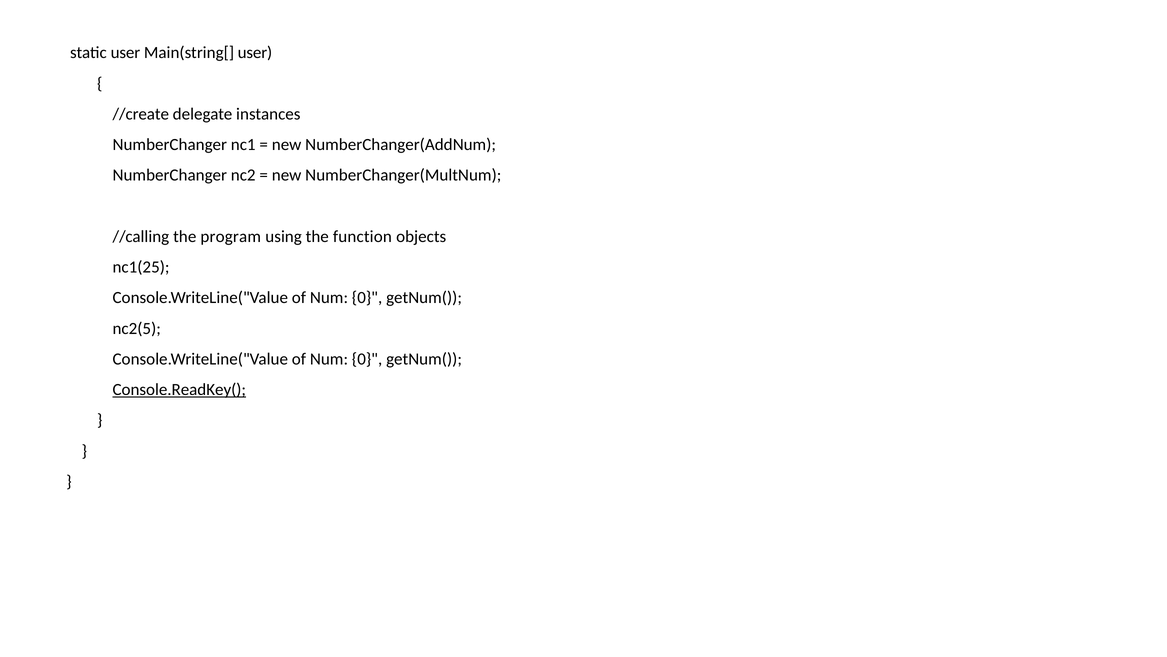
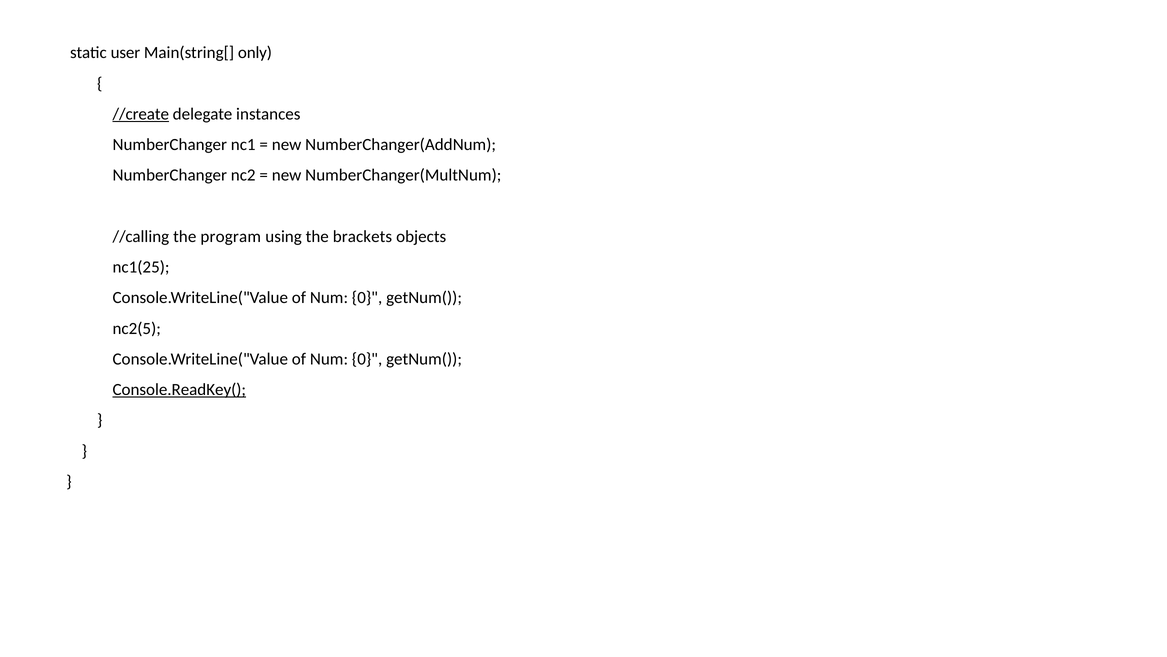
Main(string[ user: user -> only (255, 53)
//create underline: none -> present (141, 114)
function: function -> brackets (362, 236)
